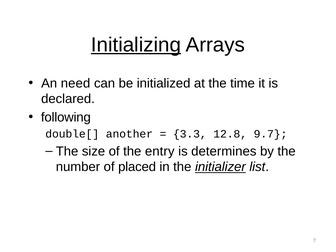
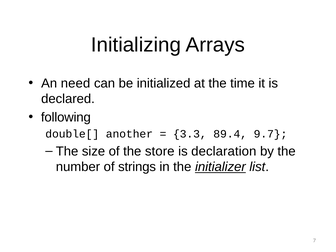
Initializing underline: present -> none (136, 45)
12.8: 12.8 -> 89.4 (230, 134)
entry: entry -> store (160, 151)
determines: determines -> declaration (224, 151)
placed: placed -> strings (137, 167)
